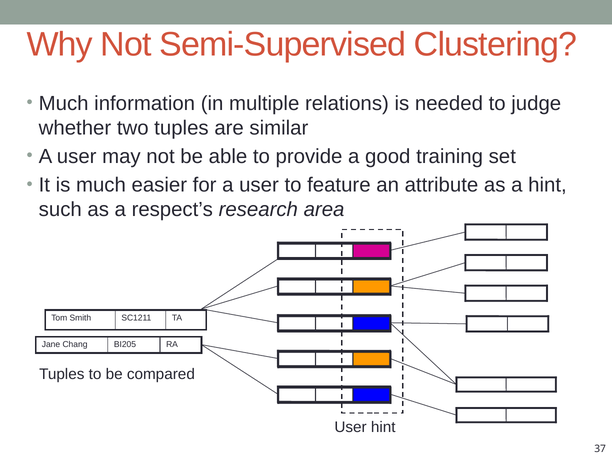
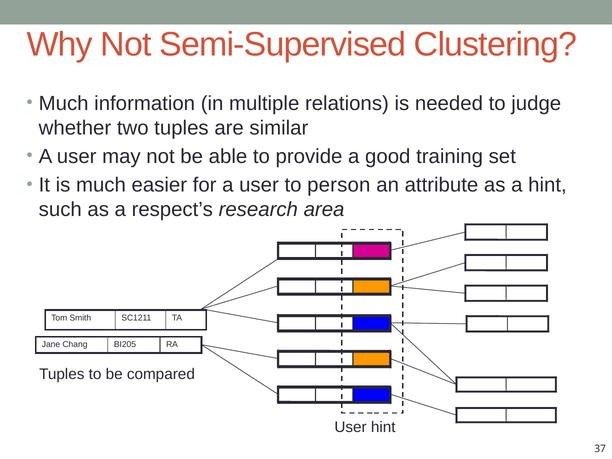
feature: feature -> person (339, 185)
